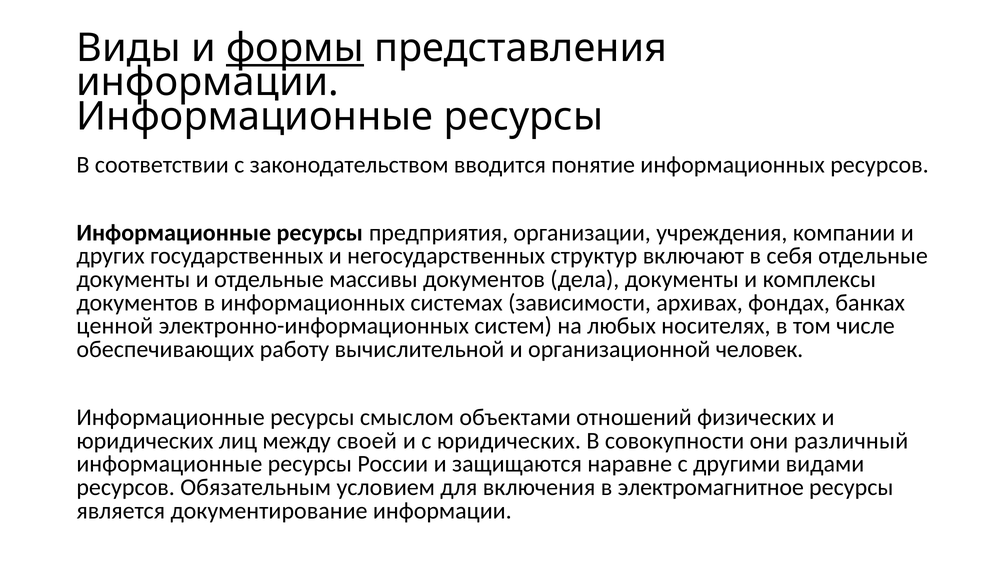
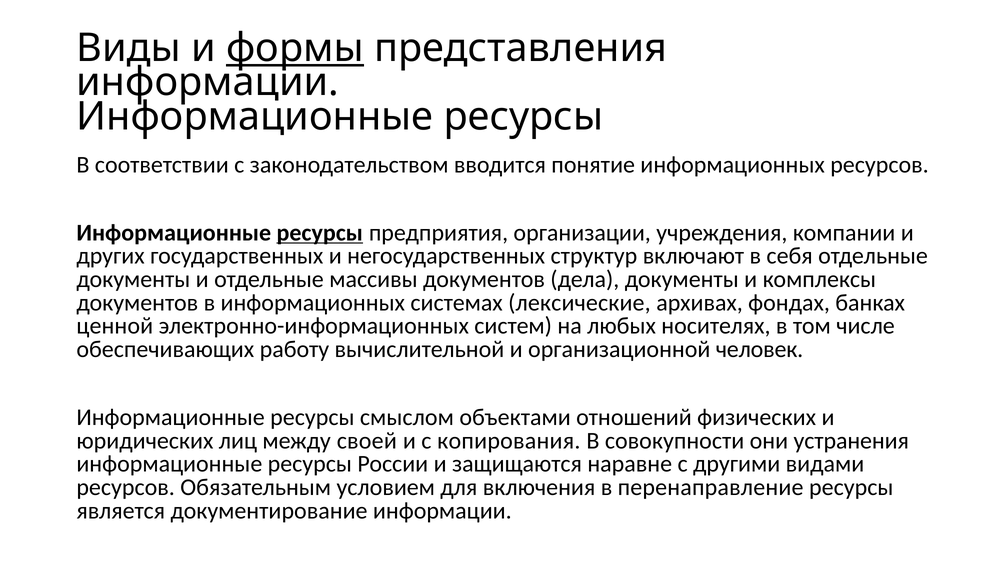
ресурсы underline: none -> present (320, 232)
зависимости: зависимости -> лексические (579, 302)
с юридических: юридических -> копирования (509, 440)
различный: различный -> устранения (851, 440)
электромагнитное: электромагнитное -> перенаправление (711, 487)
